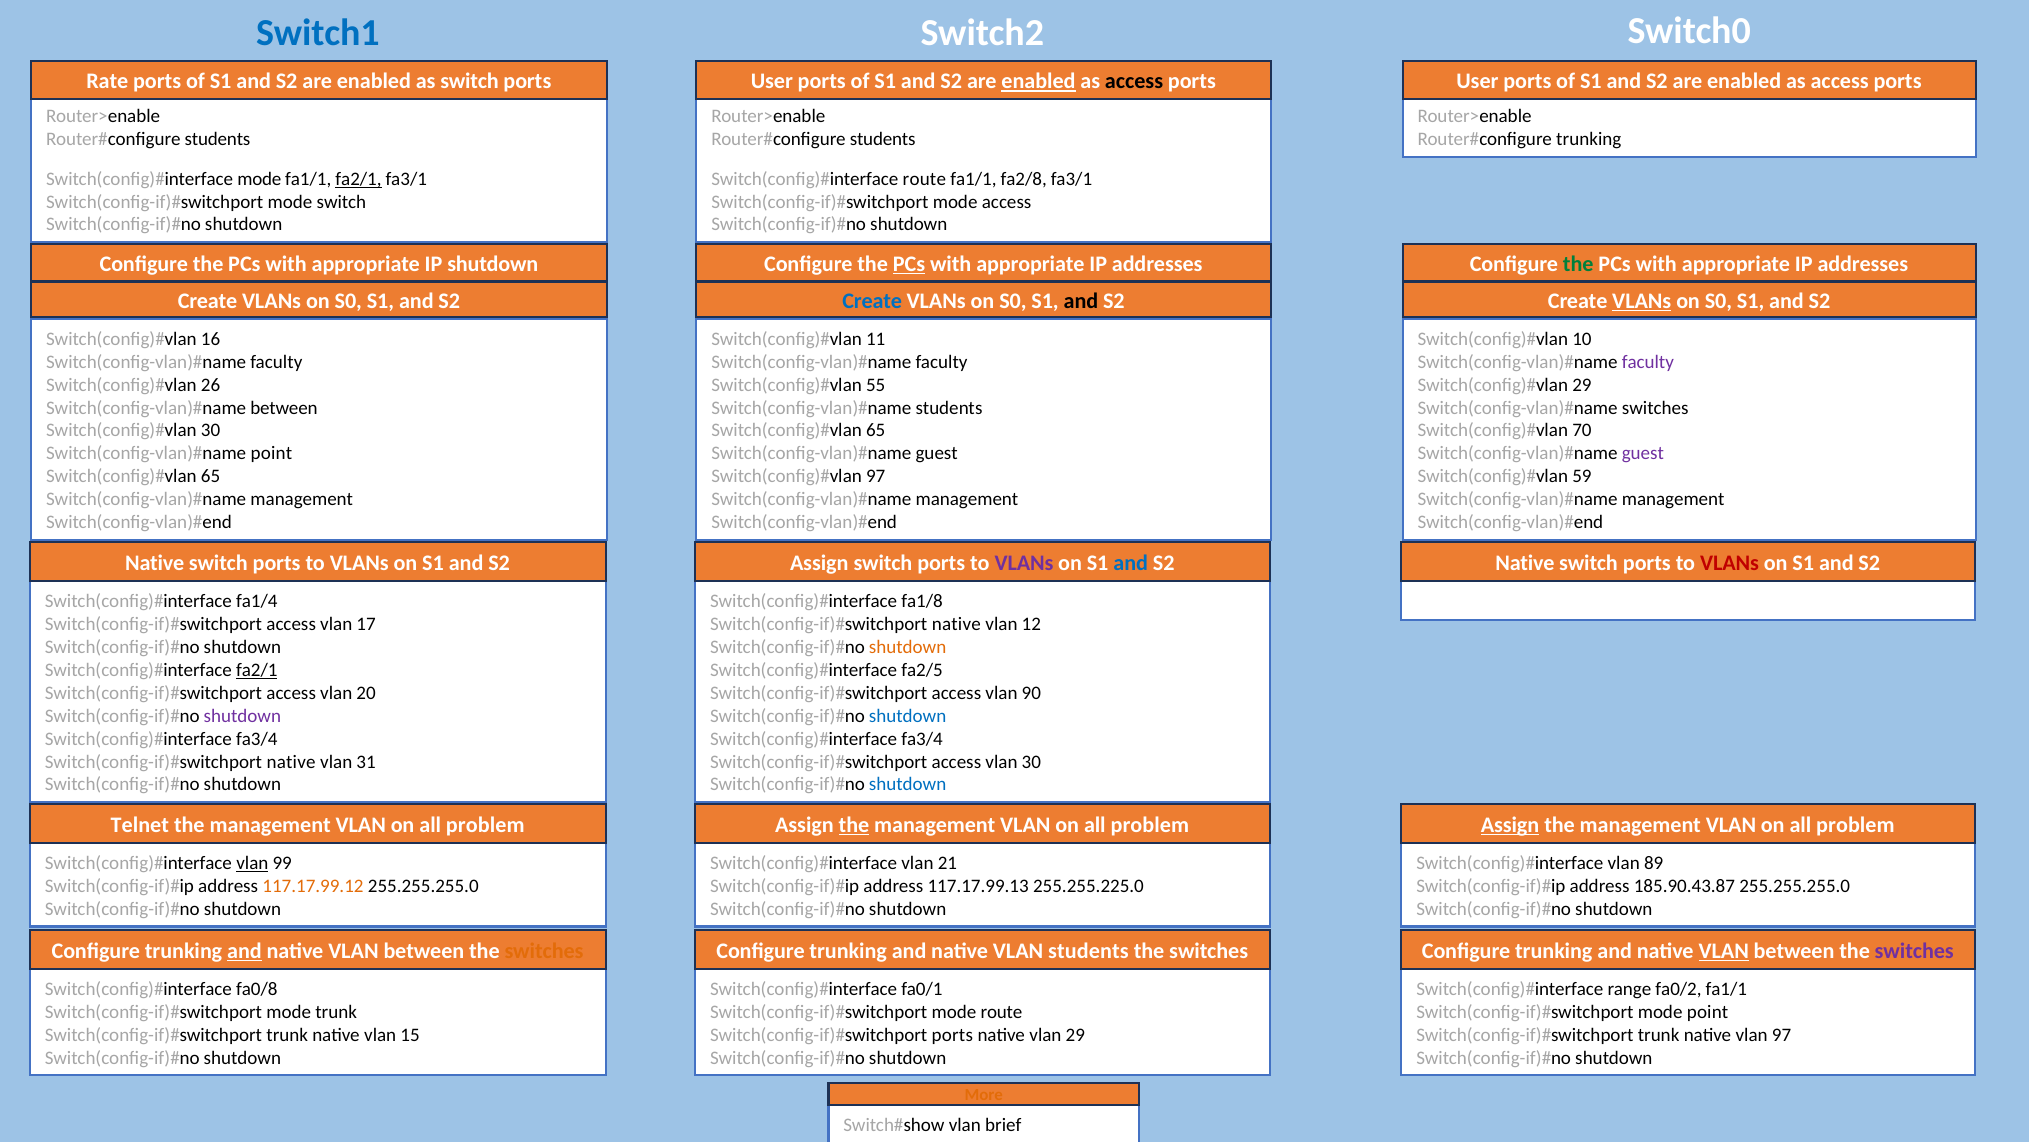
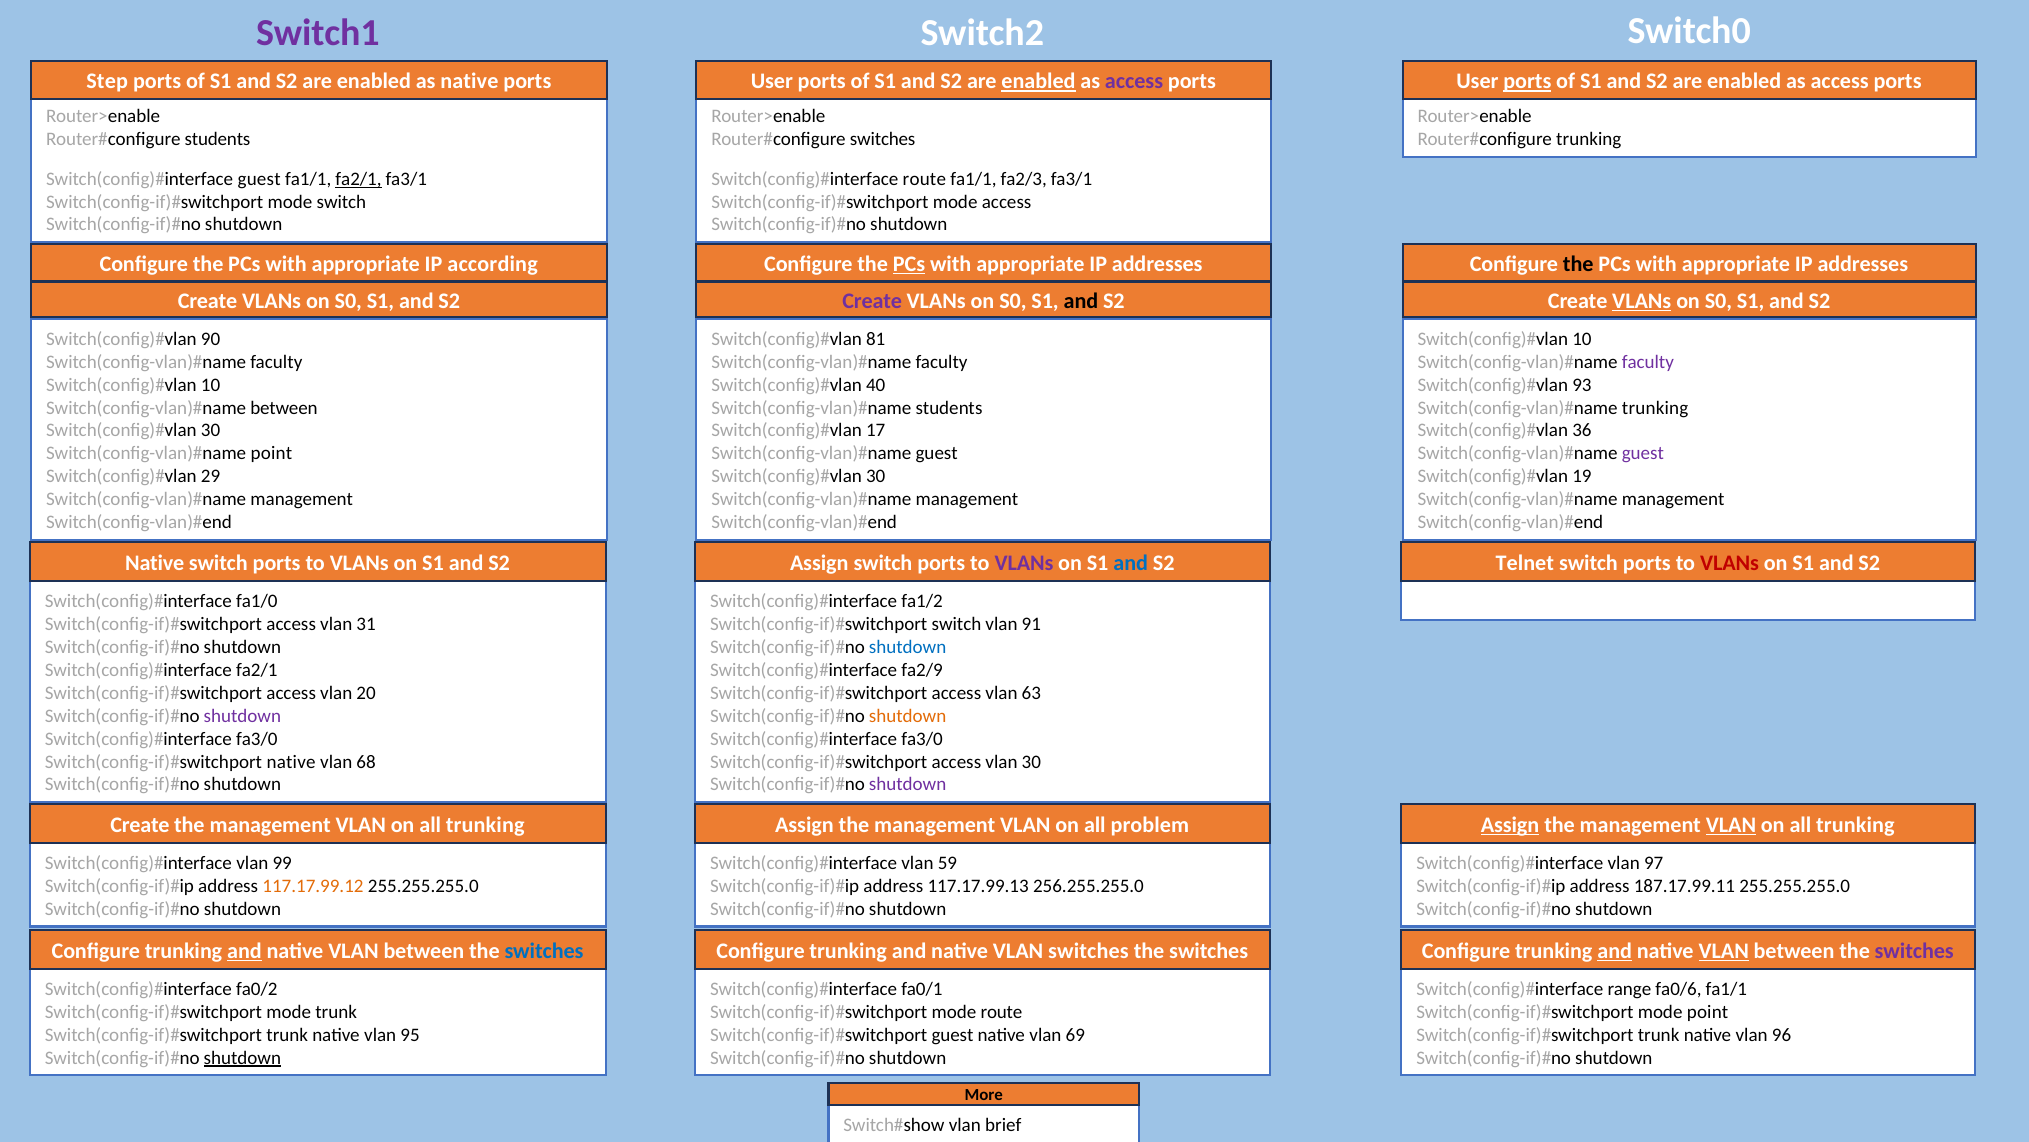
Switch1 colour: blue -> purple (318, 33)
Rate: Rate -> Step (107, 82)
as switch: switch -> native (469, 82)
access colour: black -> purple (1134, 82)
ports underline: none -> present (1527, 82)
students: students -> switches (883, 139)
mode: mode -> guest (259, 179)
fa2/8: fa2/8 -> fa2/3 (1024, 179)
IP shutdown: shutdown -> according (493, 264)
the colour: green -> black (1578, 264)
Create colour: blue -> purple (872, 301)
16: 16 -> 90 (211, 339)
11: 11 -> 81 (876, 339)
26: 26 -> 10 (211, 385)
55: 55 -> 40 (876, 385)
29: 29 -> 93 (1582, 385)
switches: switches -> trunking (1655, 408)
65: 65 -> 17 (876, 430)
70: 70 -> 36 (1582, 430)
65: 65 -> 29 (211, 476)
97: 97 -> 30 (876, 476)
59: 59 -> 19 (1582, 476)
Native: Native -> Telnet (1525, 563)
fa1/4: fa1/4 -> fa1/0 (257, 601)
fa1/8: fa1/8 -> fa1/2 (922, 601)
17: 17 -> 31 (366, 624)
native: native -> switch (956, 624)
12: 12 -> 91 (1031, 624)
shutdown colour: orange -> blue (908, 647)
fa2/1 underline: present -> none (257, 670)
fa2/5: fa2/5 -> fa2/9 (922, 670)
90: 90 -> 63 (1031, 693)
shutdown colour: blue -> orange (908, 716)
fa3/4: fa3/4 -> fa3/0 (257, 738)
fa3/4: fa3/4 -> fa3/0 (922, 738)
31: 31 -> 68 (366, 761)
shutdown colour: blue -> purple (908, 784)
Telnet: Telnet -> Create (140, 824)
problem: problem -> trunking (485, 824)
the underline: present -> none (854, 824)
VLAN underline: none -> present (1731, 824)
problem: problem -> trunking (1855, 824)
vlan underline: present -> none (252, 863)
21: 21 -> 59 (947, 863)
89: 89 -> 97 (1654, 863)
255.255.225.0: 255.255.225.0 -> 256.255.255.0 (1088, 886)
185.90.43.87: 185.90.43.87 -> 187.17.99.11 (1684, 886)
switches colour: orange -> blue (544, 950)
VLAN students: students -> switches (1088, 950)
and underline: none -> present (1615, 950)
fa0/8: fa0/8 -> fa0/2 (257, 988)
fa0/2: fa0/2 -> fa0/6 (1679, 988)
15: 15 -> 95 (410, 1034)
ports: ports -> guest (953, 1034)
vlan 29: 29 -> 69 (1075, 1034)
vlan 97: 97 -> 96 (1782, 1034)
shutdown underline: none -> present (242, 1057)
More colour: orange -> black (984, 1095)
